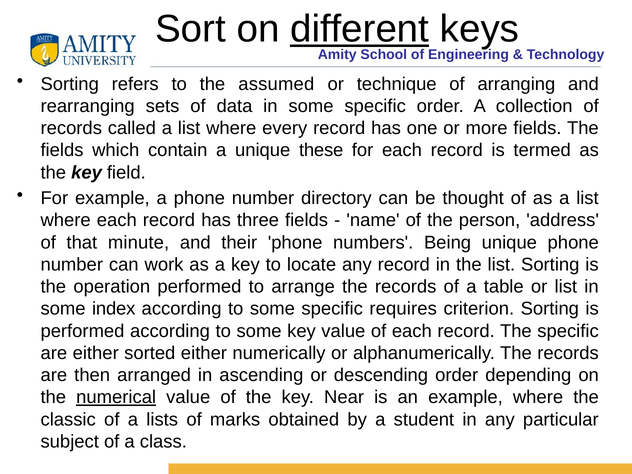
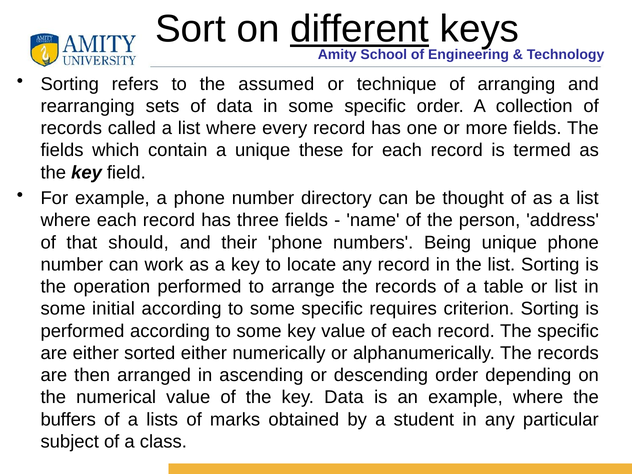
minute: minute -> should (139, 243)
index: index -> initial (114, 309)
numerical underline: present -> none (116, 397)
key Near: Near -> Data (344, 397)
classic: classic -> buffers (68, 419)
